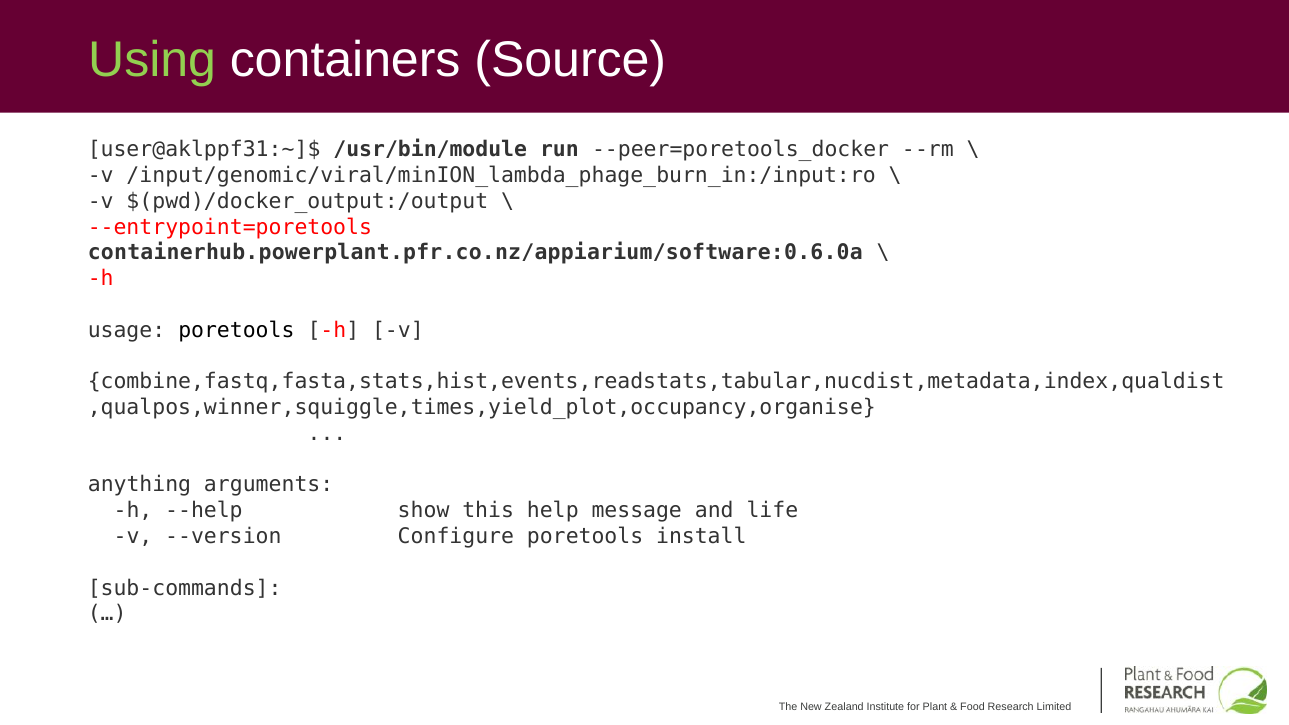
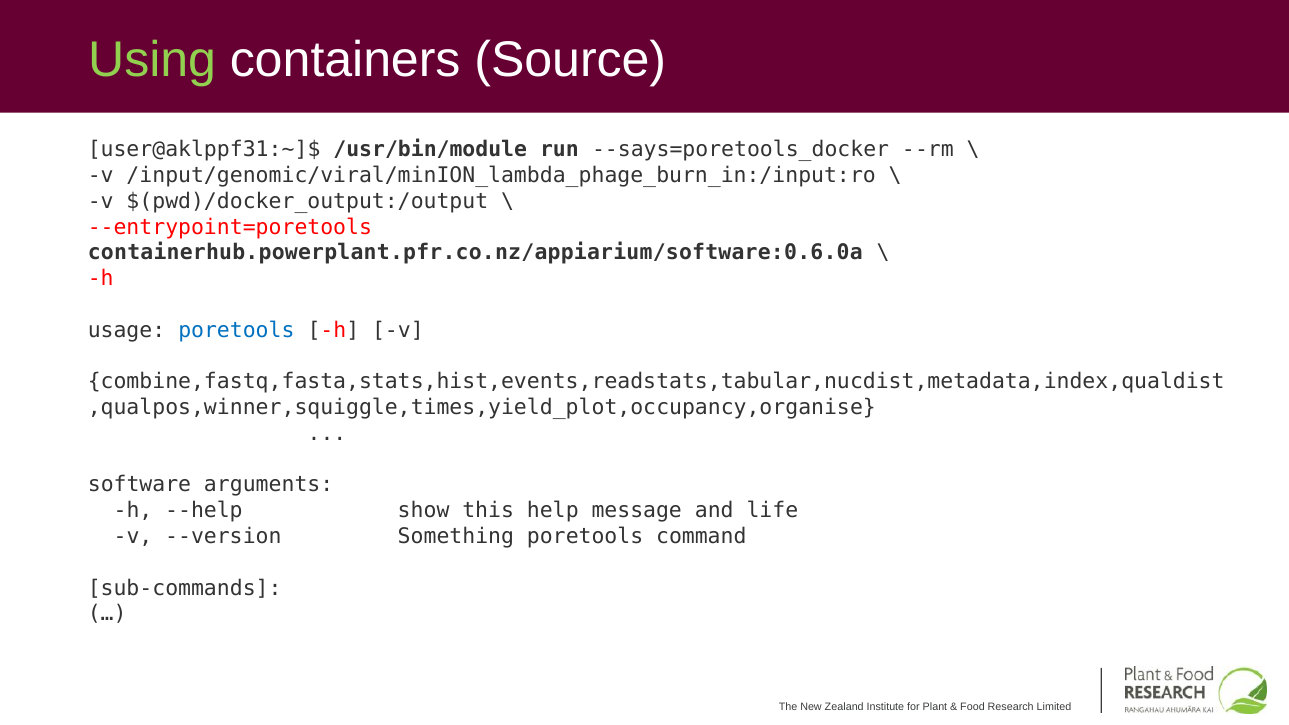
--peer=poretools_docker: --peer=poretools_docker -> --says=poretools_docker (741, 150)
poretools colour: black -> blue (236, 330)
anything: anything -> software (139, 485)
Configure: Configure -> Something (456, 536)
install: install -> command (701, 536)
